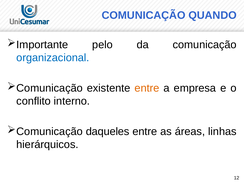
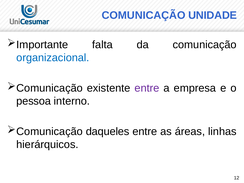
QUANDO: QUANDO -> UNIDADE (213, 15)
pelo: pelo -> falta (102, 45)
entre colour: orange -> purple (147, 88)
conflito: conflito -> pessoa (34, 101)
